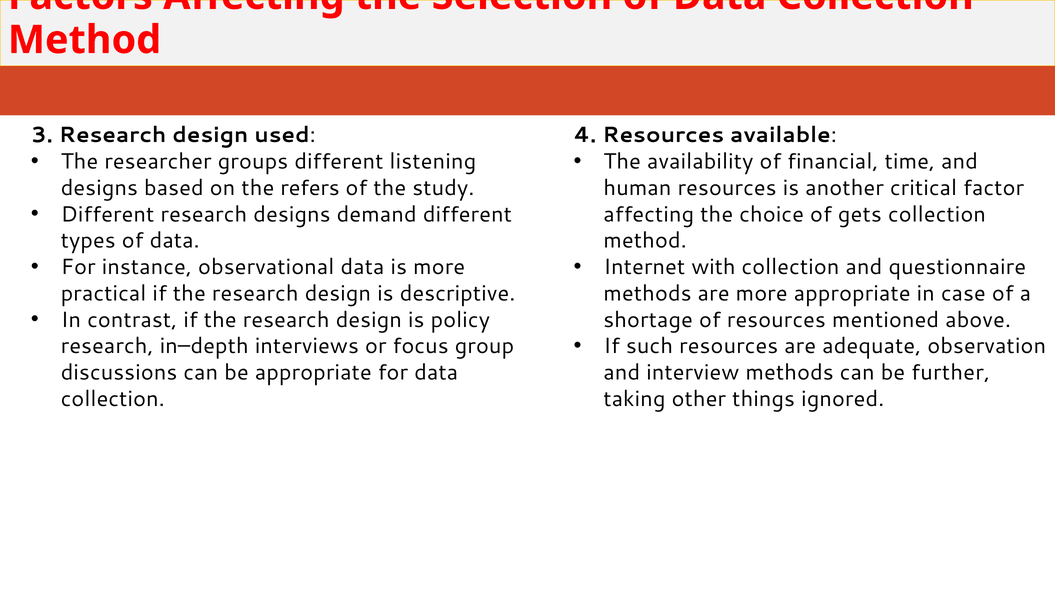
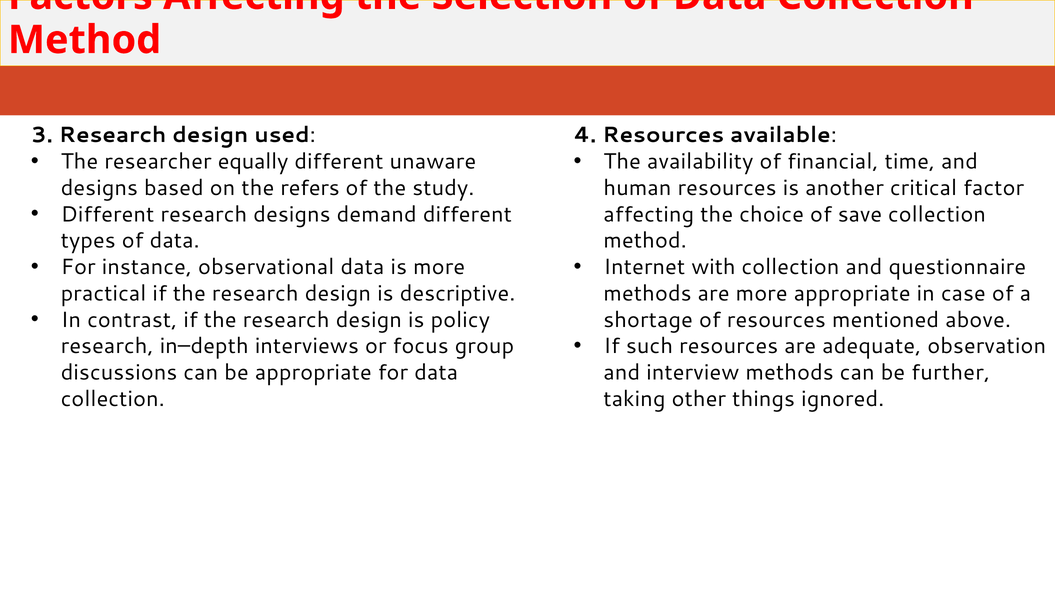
groups: groups -> equally (253, 162)
listening: listening -> unaware (433, 162)
gets: gets -> save (860, 214)
